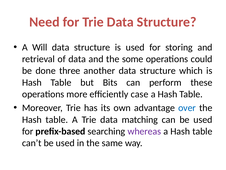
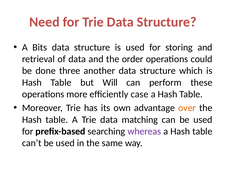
Will: Will -> Bits (40, 47)
some: some -> order (133, 59)
Bits: Bits -> Will (110, 82)
over colour: blue -> orange (187, 108)
